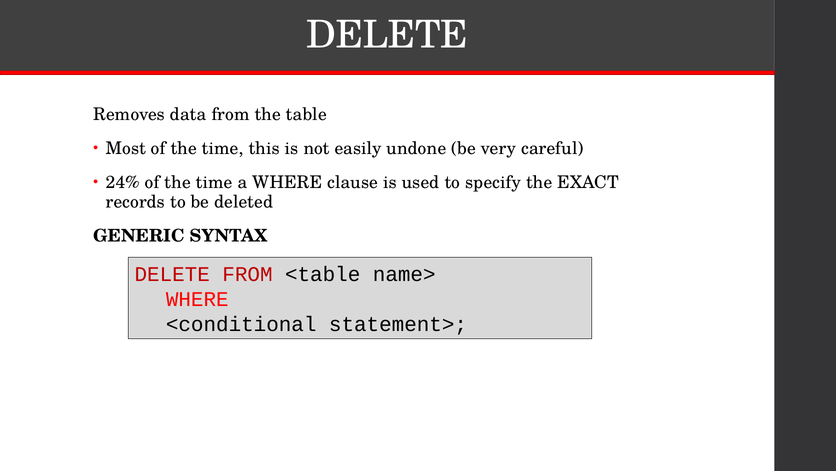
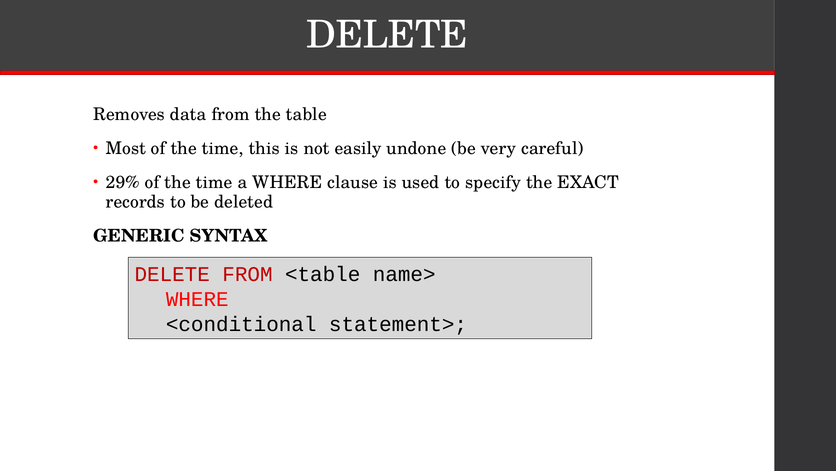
24%: 24% -> 29% (123, 182)
